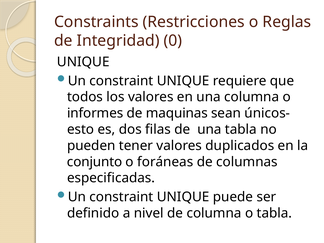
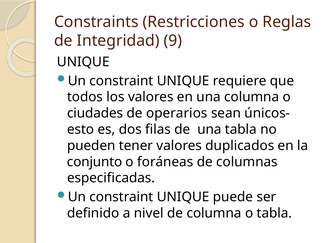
0: 0 -> 9 (173, 41)
informes: informes -> ciudades (95, 113)
maquinas: maquinas -> operarios (177, 113)
